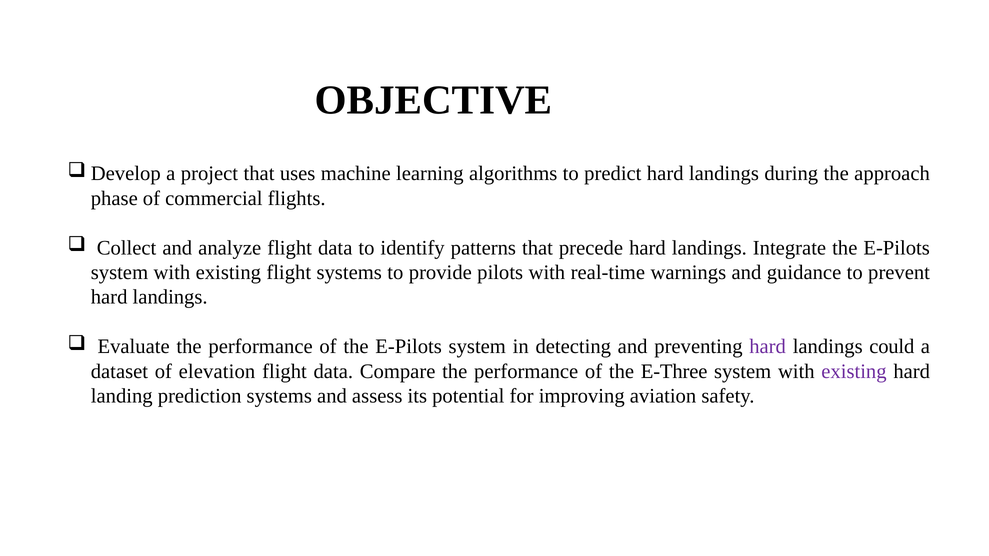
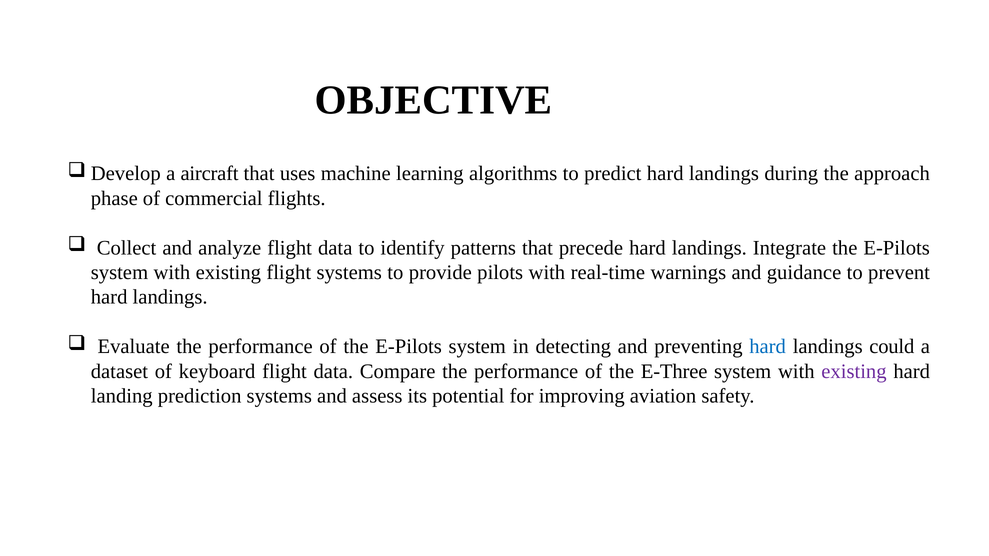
project: project -> aircraft (210, 174)
hard colour: purple -> blue (768, 347)
elevation: elevation -> keyboard (217, 372)
